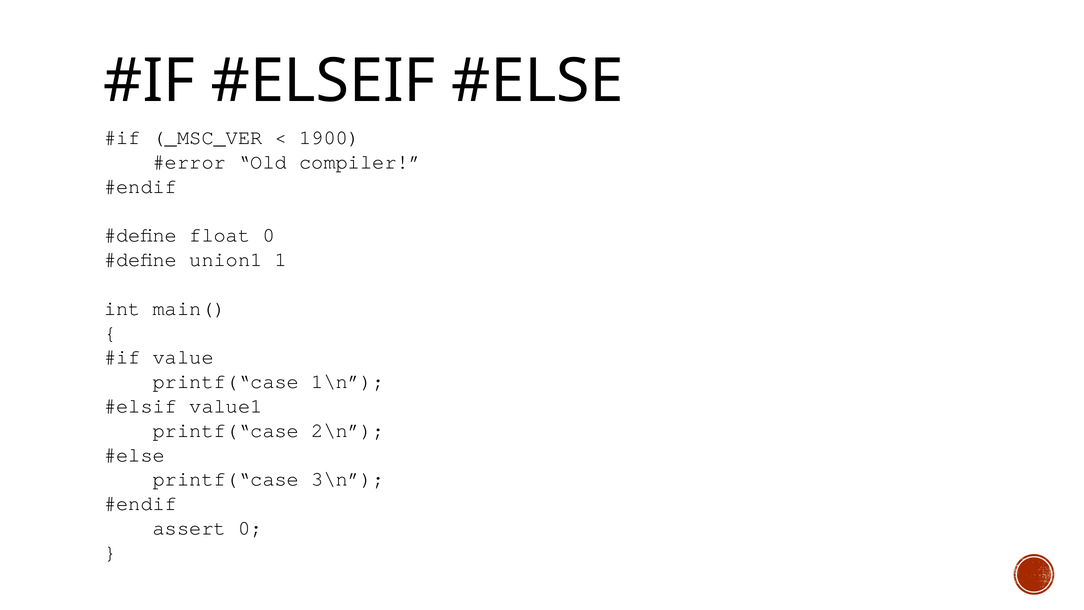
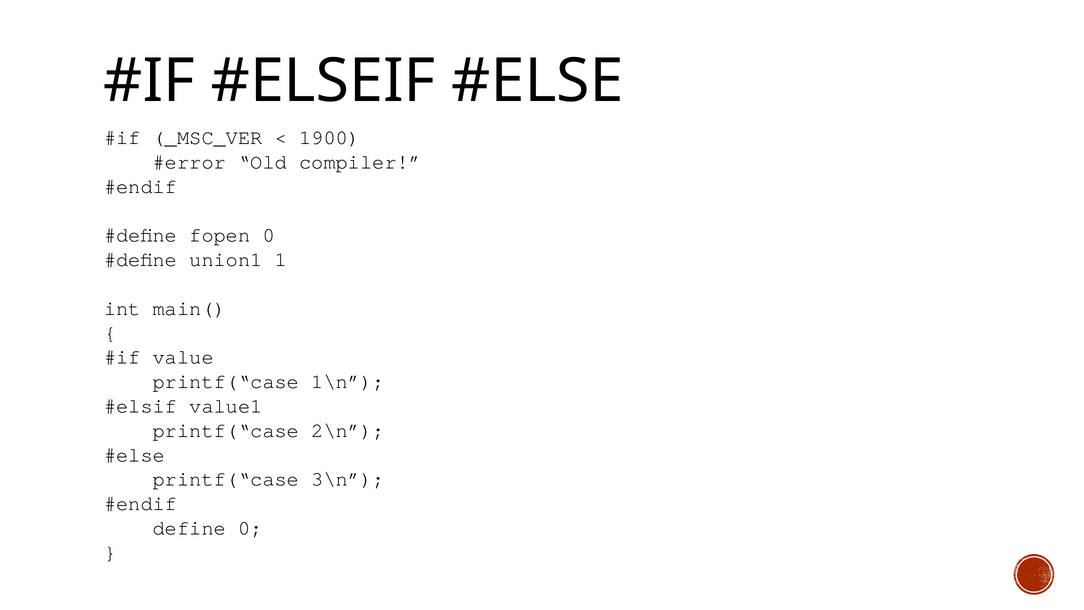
float: float -> fopen (220, 235)
assert: assert -> define (189, 528)
